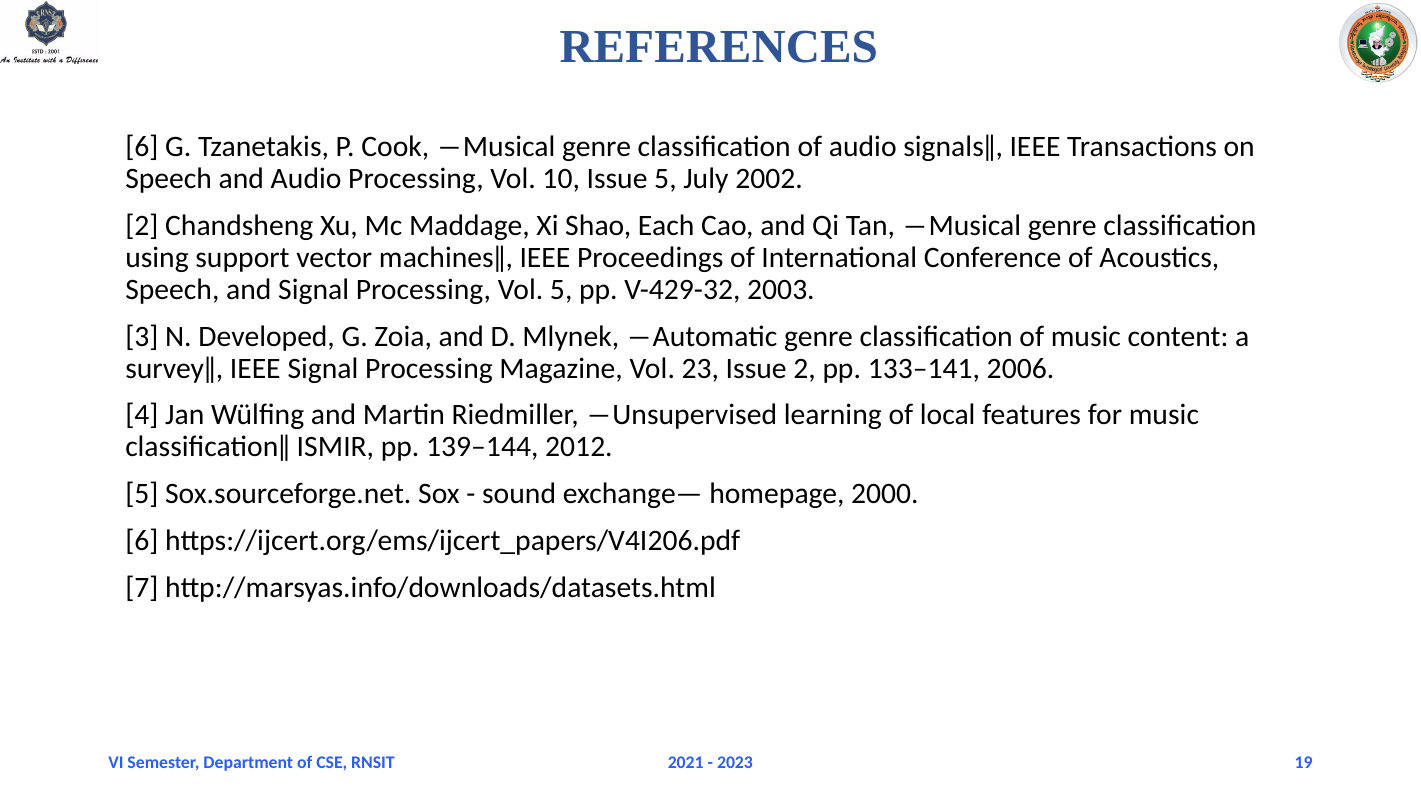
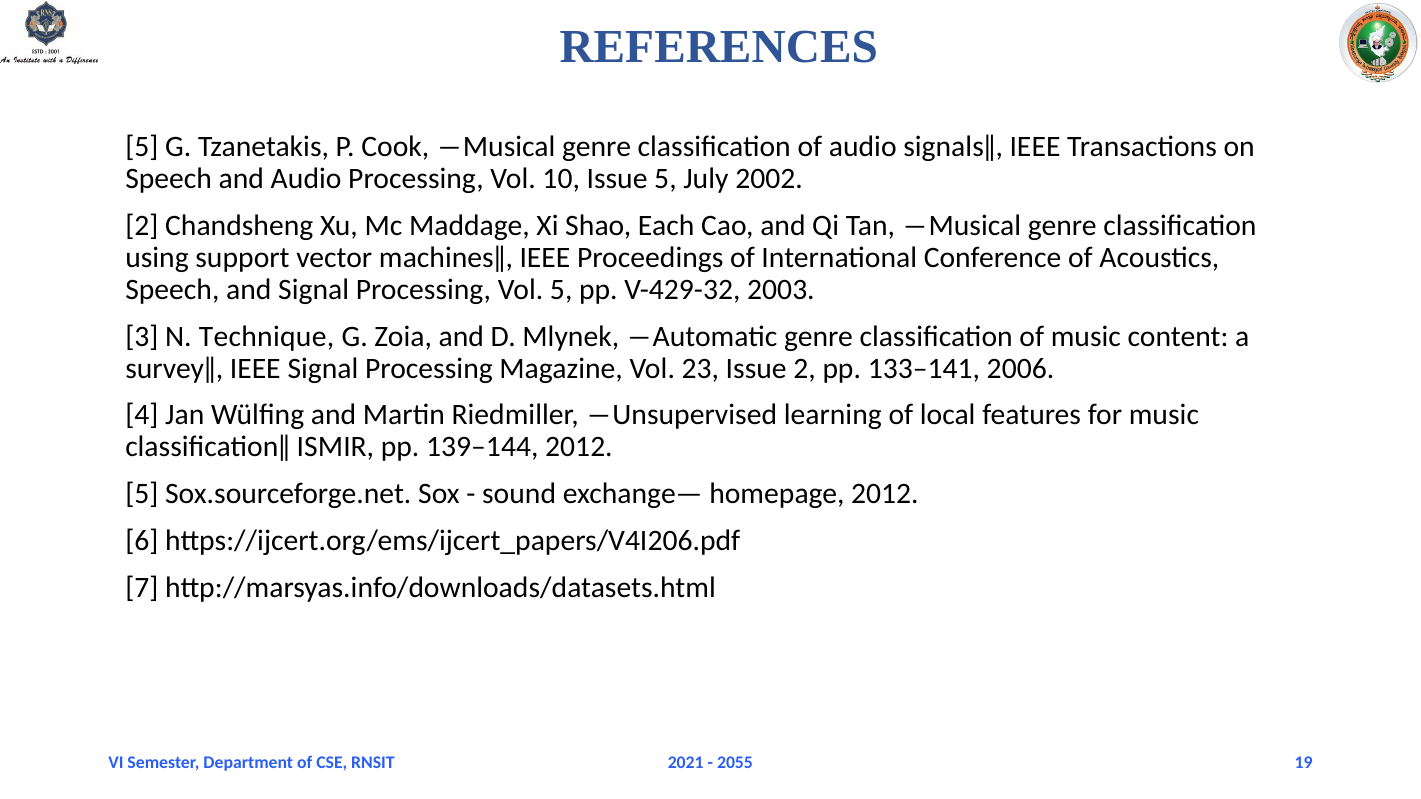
6: 6 -> 5 (142, 147)
Developed: Developed -> Technique (266, 336)
homepage 2000: 2000 -> 2012 (885, 494)
2023: 2023 -> 2055 (735, 763)
